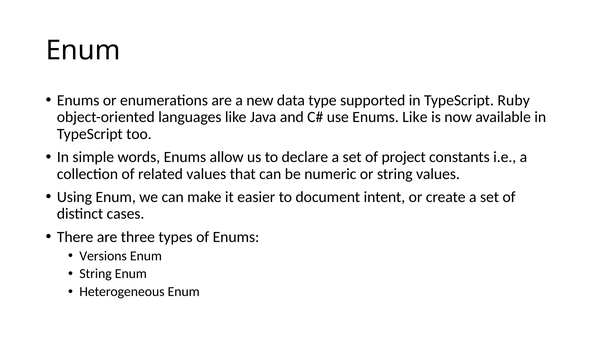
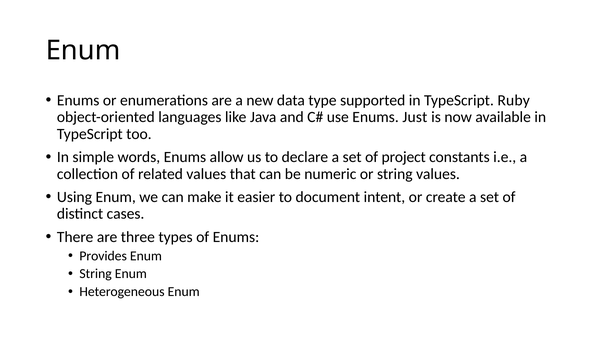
Enums Like: Like -> Just (415, 117)
Versions: Versions -> Provides (103, 256)
